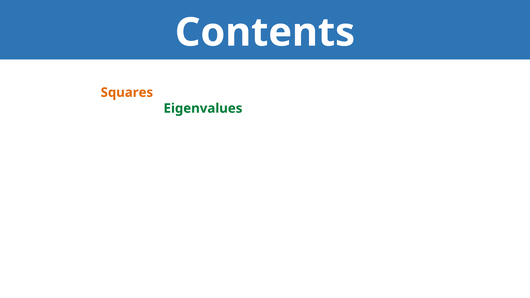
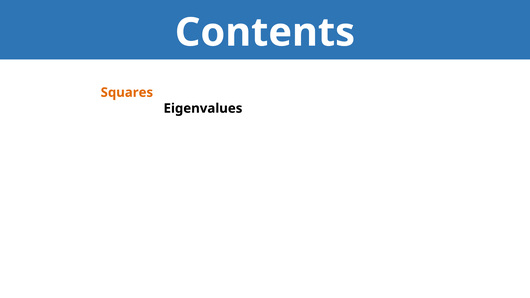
Eigenvalues colour: green -> black (203, 108)
